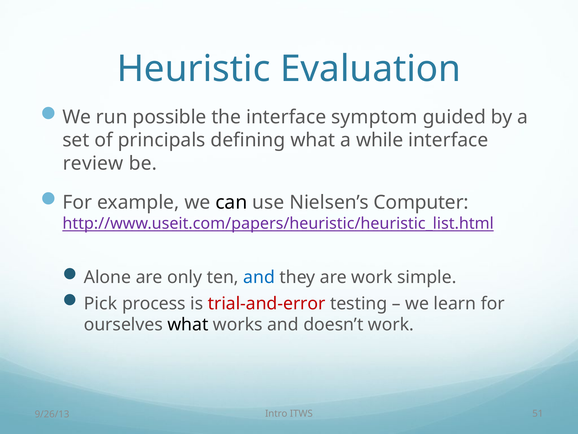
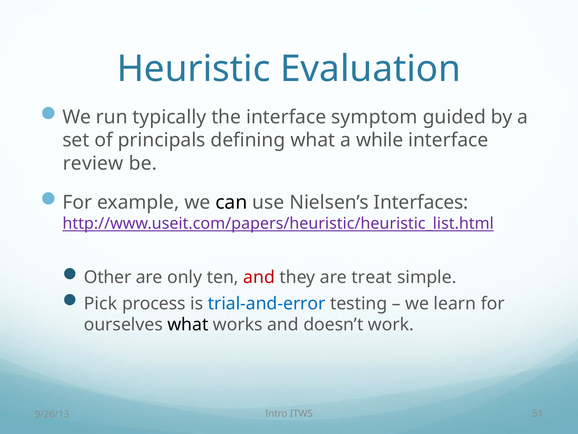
possible: possible -> typically (169, 117)
Computer: Computer -> Interfaces (421, 202)
Alone: Alone -> Other (108, 277)
and colour: blue -> red (259, 277)
are work: work -> treat (372, 277)
trial-and-error colour: red -> blue (267, 303)
